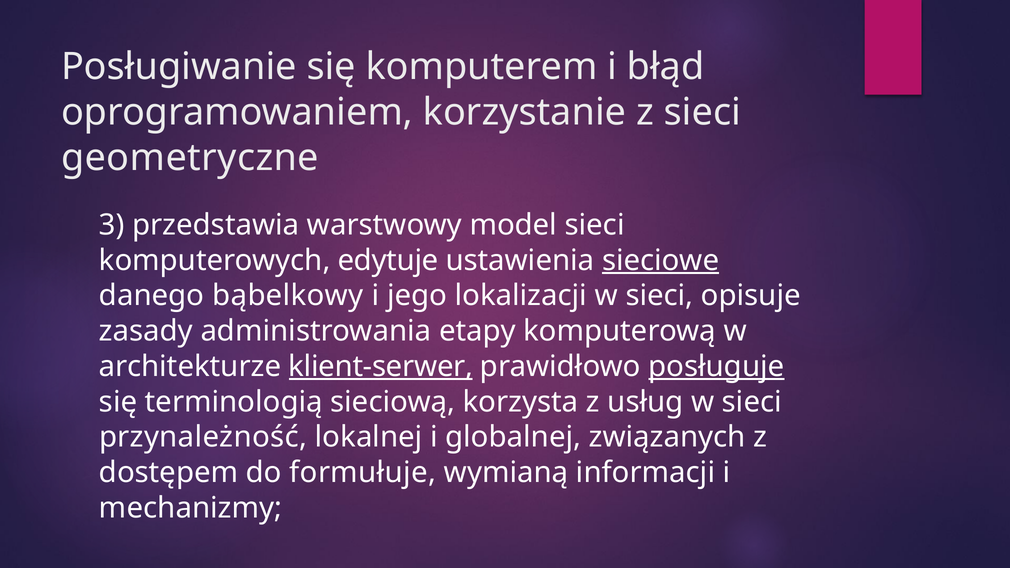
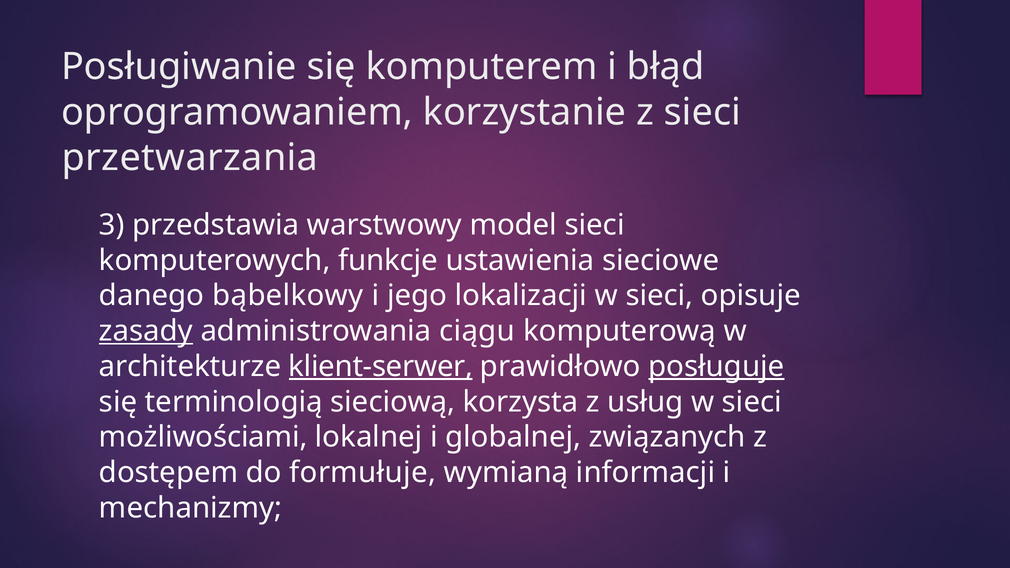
geometryczne: geometryczne -> przetwarzania (190, 158)
edytuje: edytuje -> funkcje (388, 260)
sieciowe underline: present -> none (661, 260)
zasady underline: none -> present (146, 331)
etapy: etapy -> ciągu (477, 331)
przynależność: przynależność -> możliwościami (203, 437)
